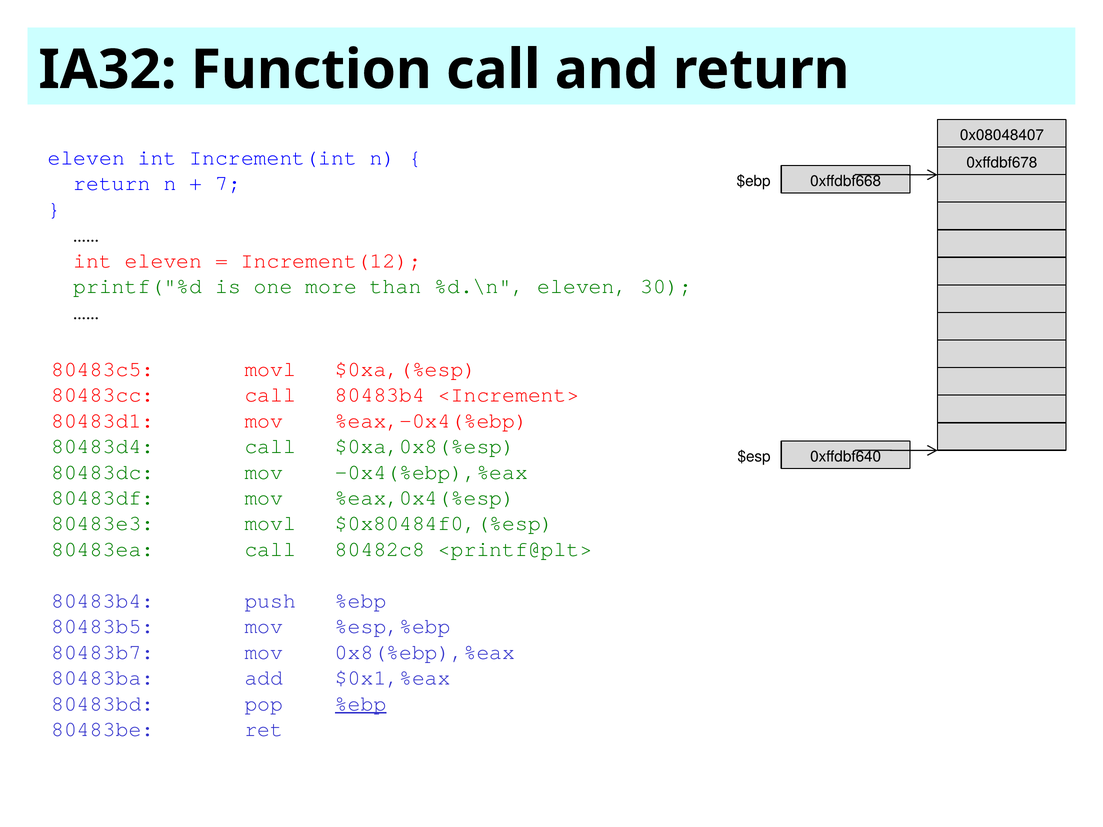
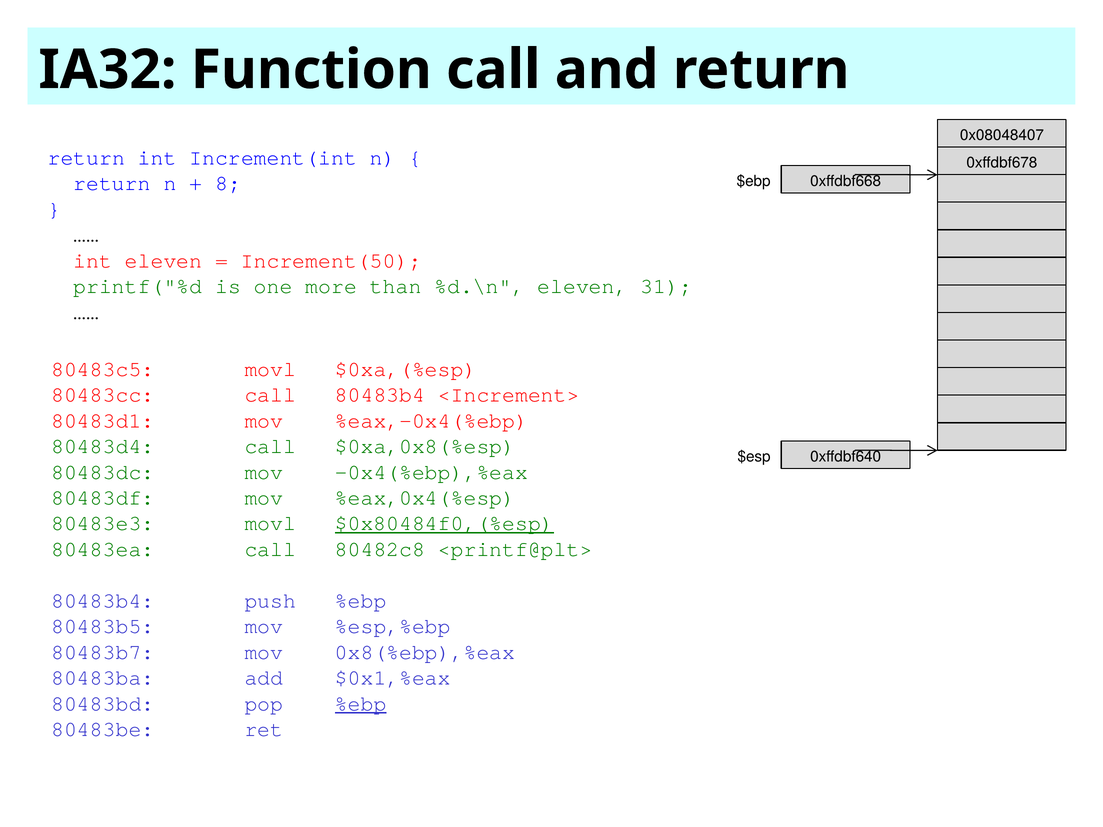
eleven: eleven -> return (86, 158)
7: 7 -> 8 (228, 183)
Increment(12: Increment(12 -> Increment(50 (331, 261)
30: 30 -> 31 (666, 286)
$0x80484f0,(%esp underline: none -> present (444, 524)
